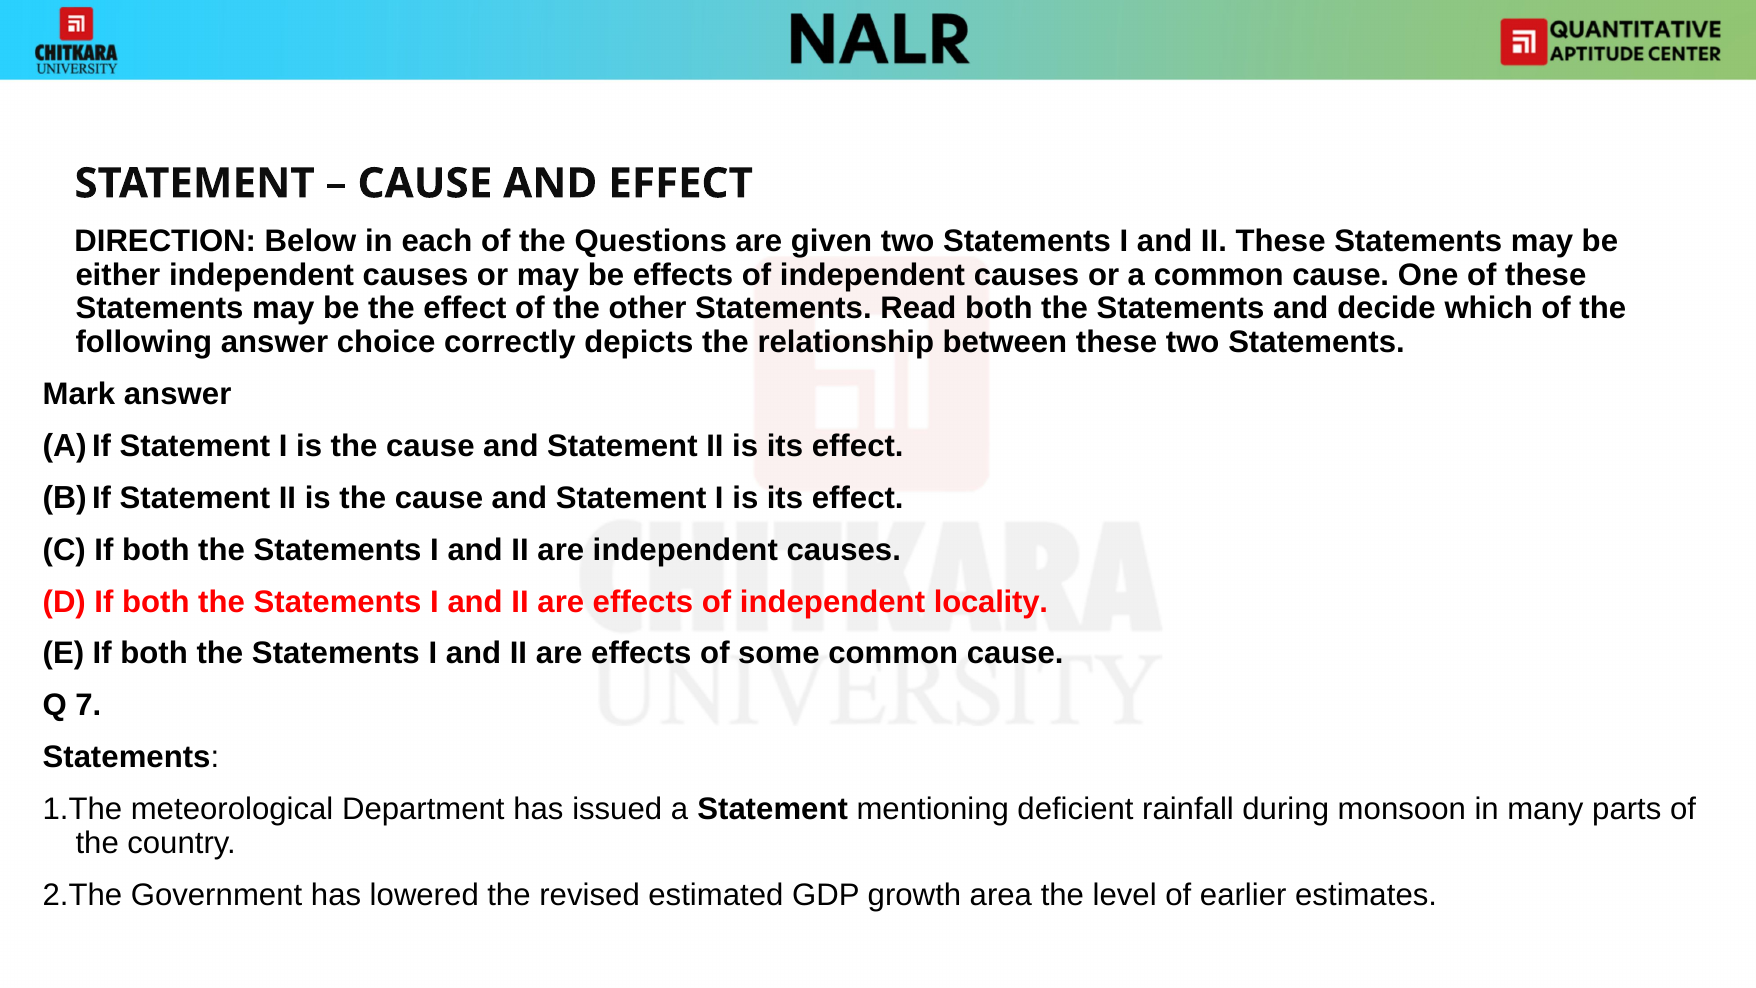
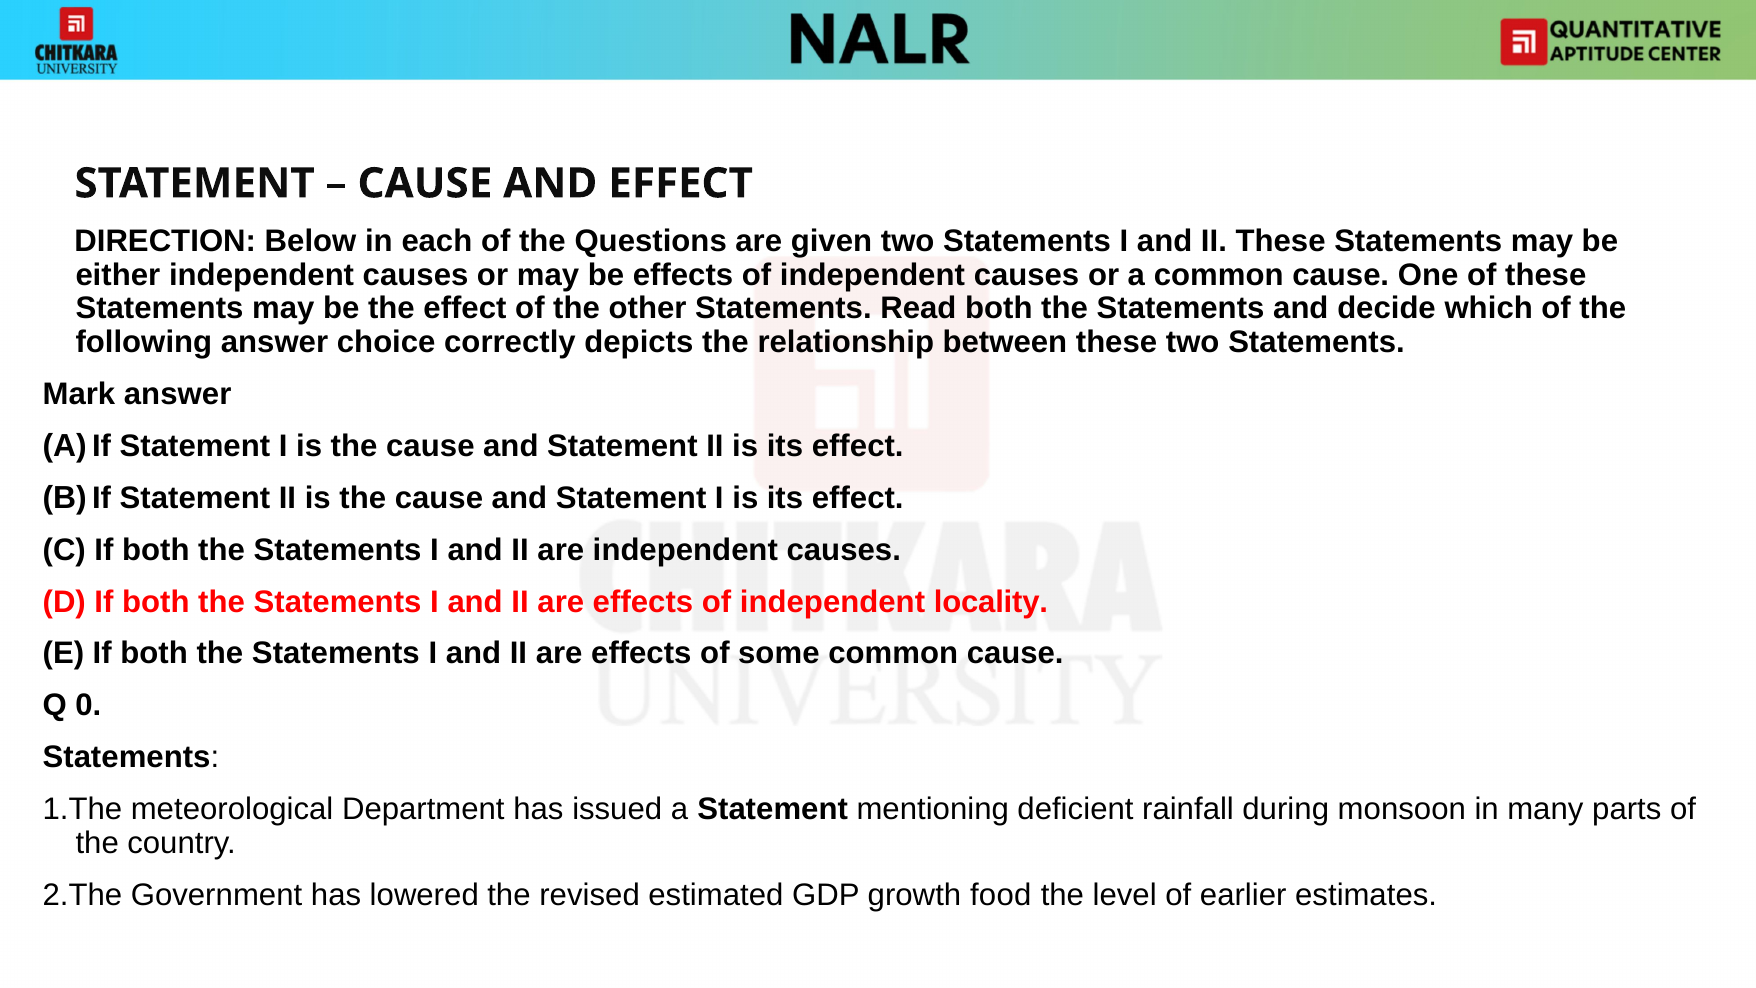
7: 7 -> 0 (88, 705)
area: area -> food (1001, 895)
